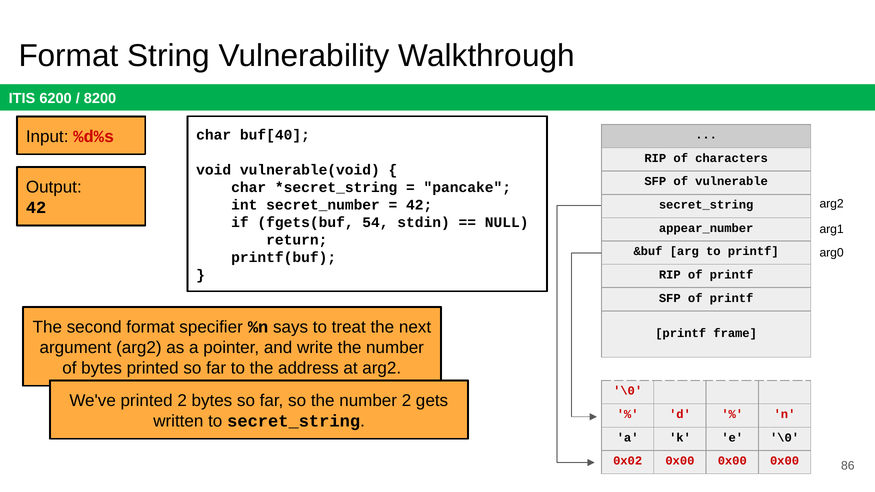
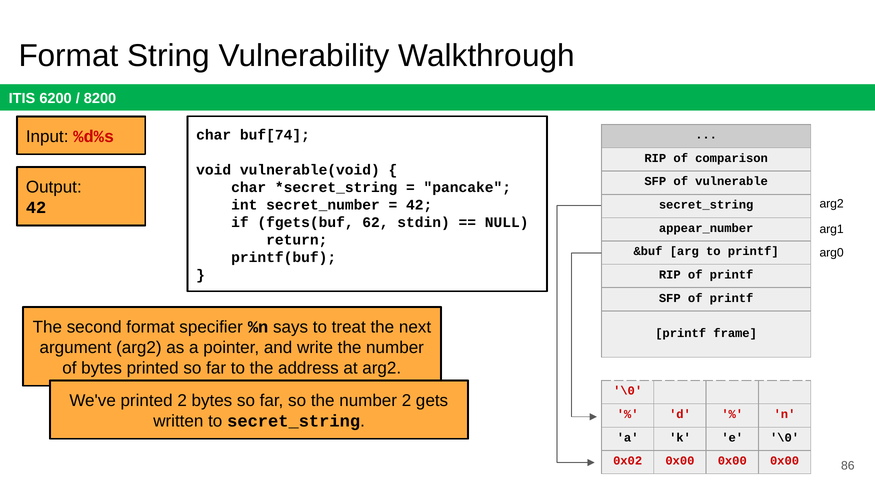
buf[40: buf[40 -> buf[74 (275, 135)
characters: characters -> comparison (732, 158)
54: 54 -> 62 (375, 222)
